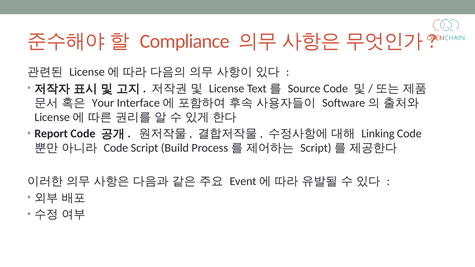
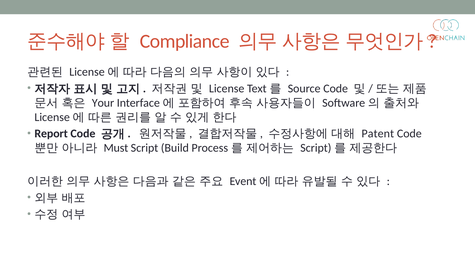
Linking: Linking -> Patent (378, 134)
Code: Code -> Must (116, 148)
